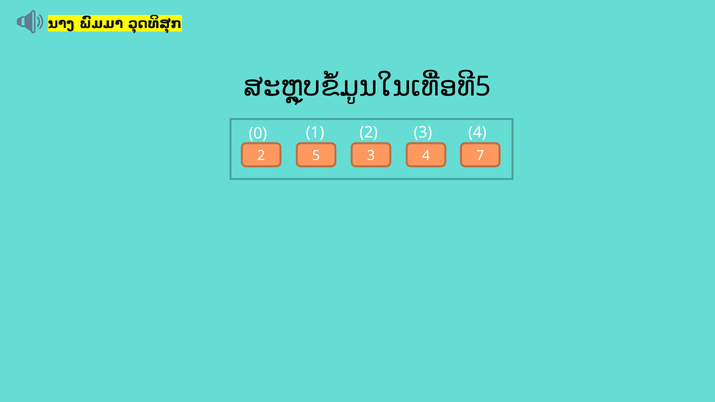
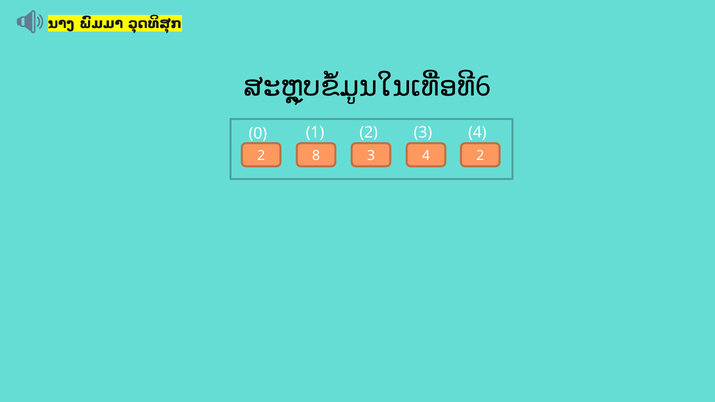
5: 5 -> 6 (483, 87)
2 5: 5 -> 8 (316, 156)
3 4 7: 7 -> 2 (480, 156)
